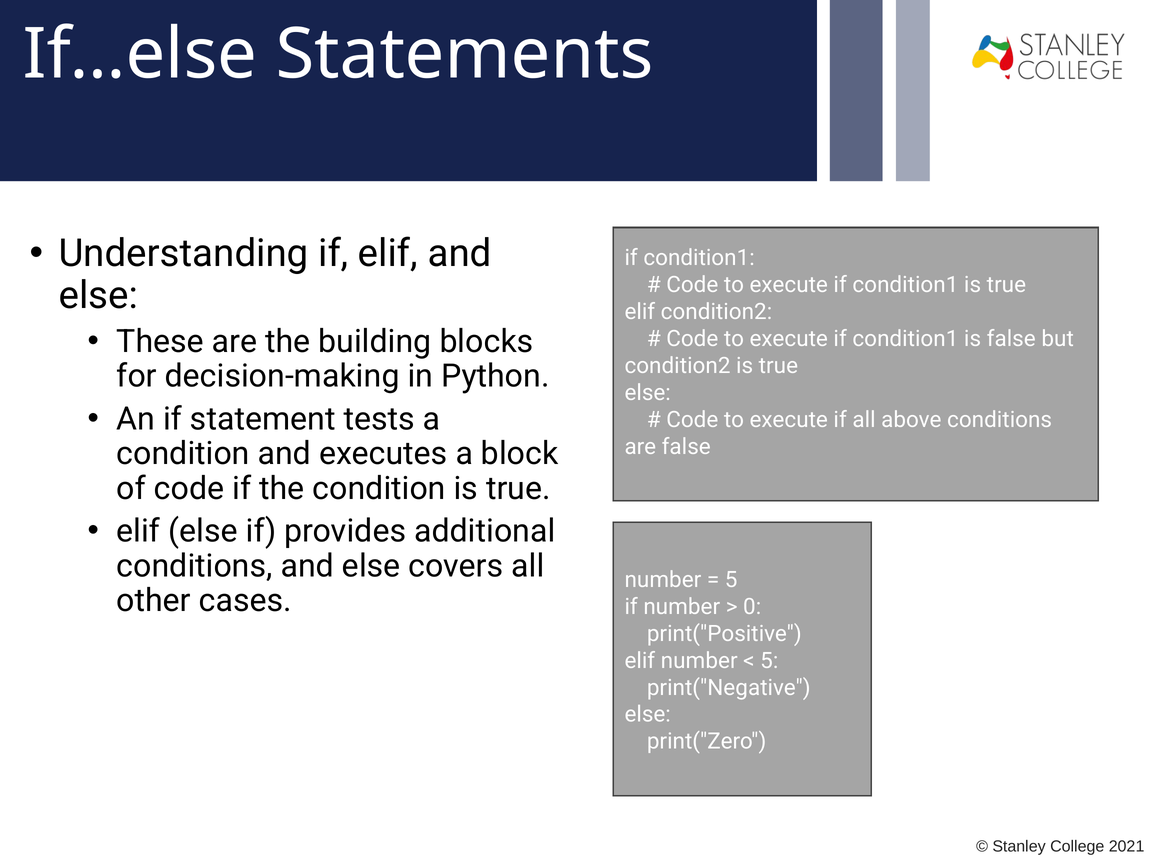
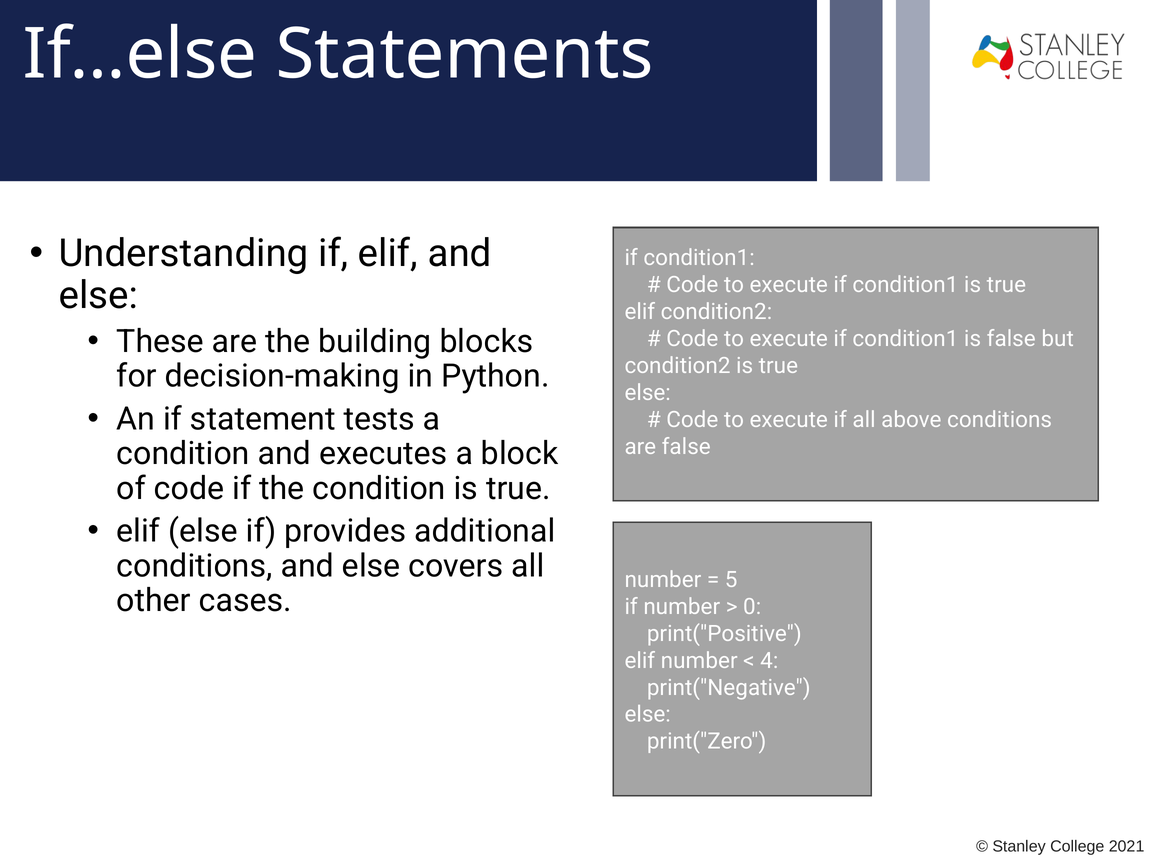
5: 5 -> 4 (769, 661)
